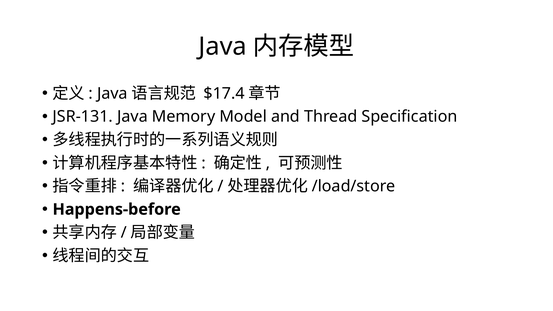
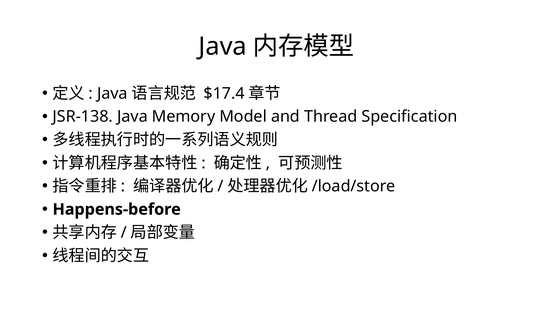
JSR-131: JSR-131 -> JSR-138 (83, 117)
